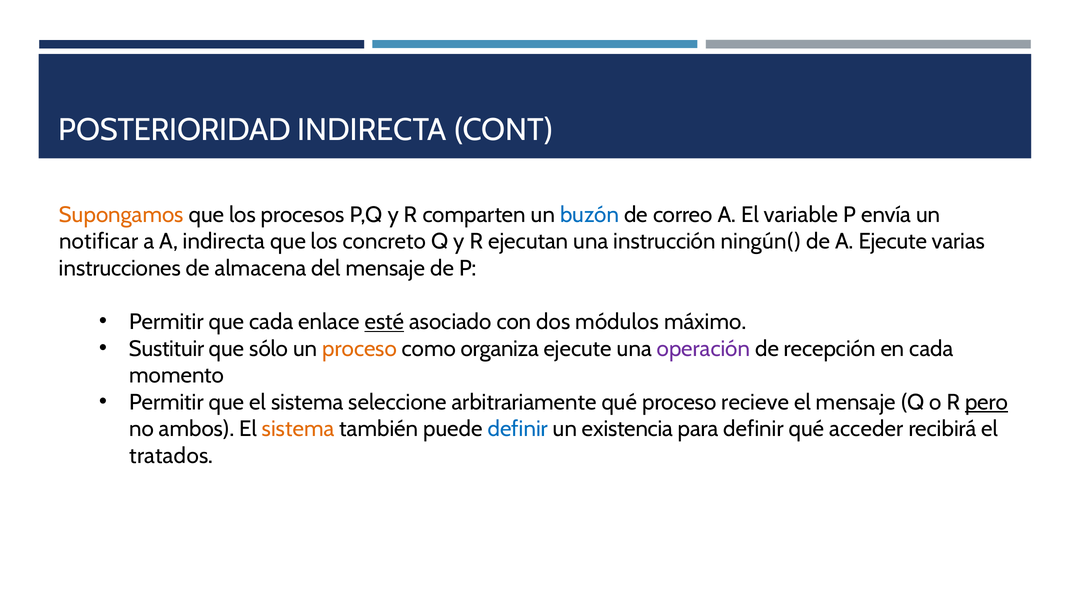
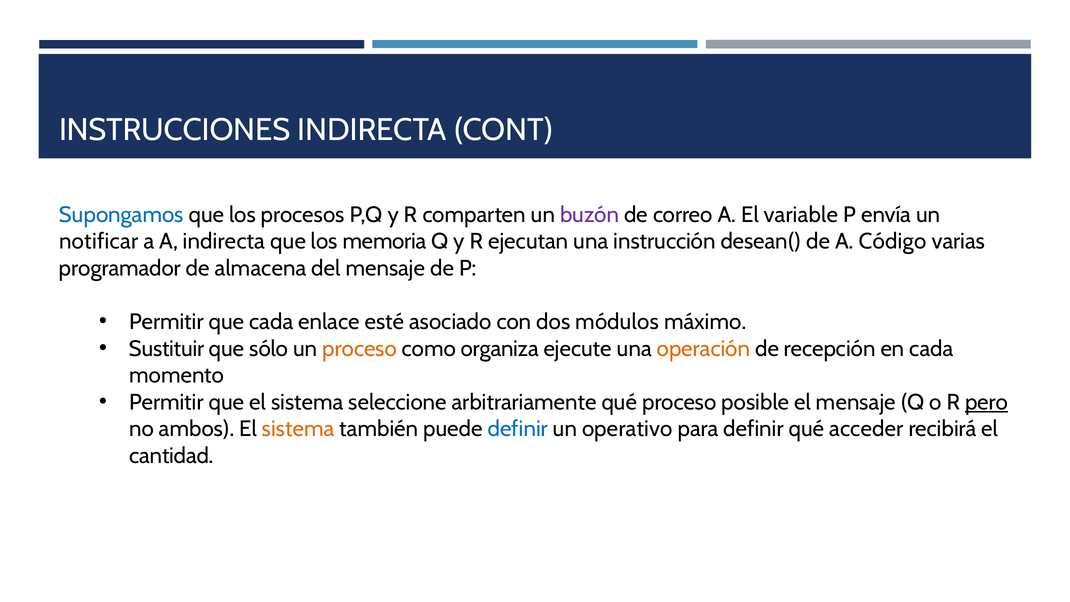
POSTERIORIDAD: POSTERIORIDAD -> INSTRUCCIONES (175, 130)
Supongamos colour: orange -> blue (121, 215)
buzón colour: blue -> purple (590, 215)
concreto: concreto -> memoria (384, 242)
ningún(: ningún( -> desean( (761, 242)
A Ejecute: Ejecute -> Código (893, 242)
instrucciones: instrucciones -> programador (120, 268)
esté underline: present -> none (384, 322)
operación colour: purple -> orange (703, 349)
recieve: recieve -> posible (755, 402)
existencia: existencia -> operativo (627, 429)
tratados: tratados -> cantidad (171, 456)
